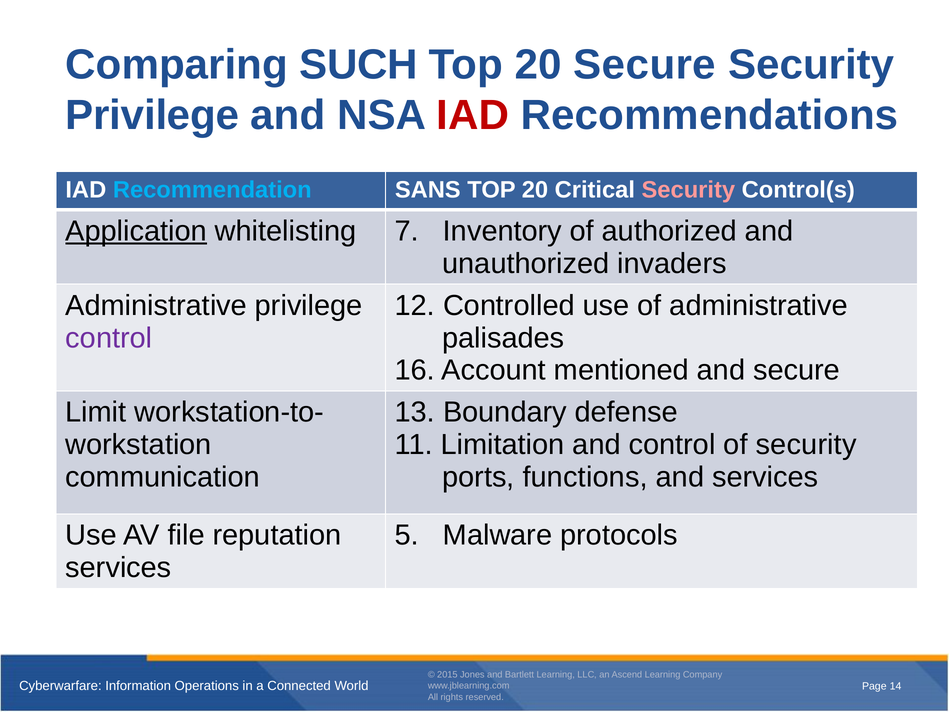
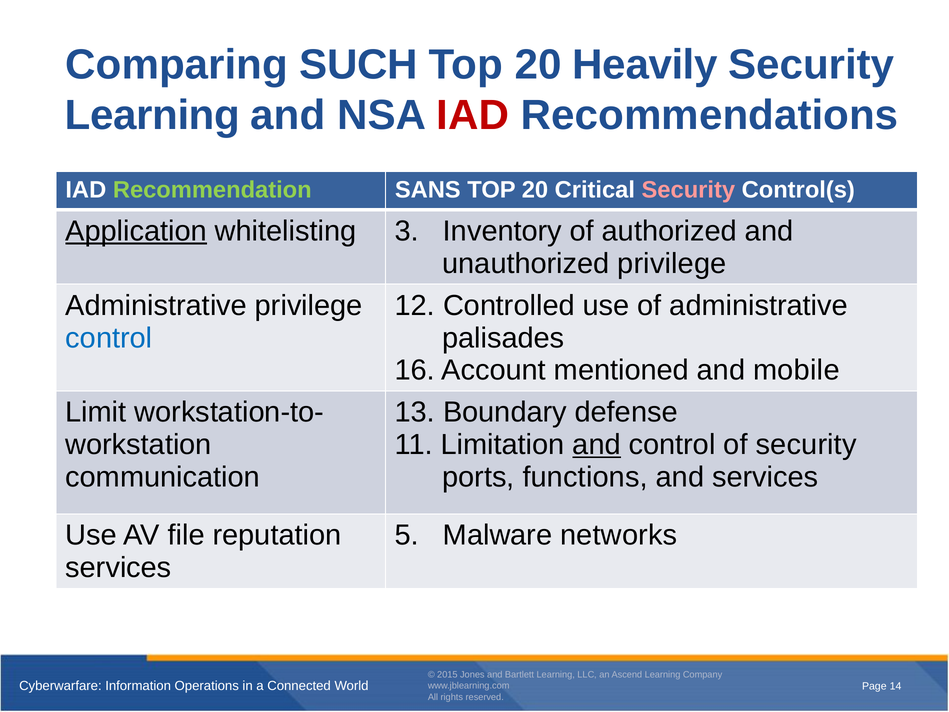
20 Secure: Secure -> Heavily (645, 65)
Privilege: Privilege -> Learning (152, 115)
Recommendation colour: light blue -> light green (212, 190)
7: 7 -> 3 (407, 231)
unauthorized invaders: invaders -> privilege (672, 263)
control colour: purple -> blue (109, 338)
and secure: secure -> mobile (796, 370)
and underline: none -> present (597, 445)
protocols: protocols -> networks (619, 535)
